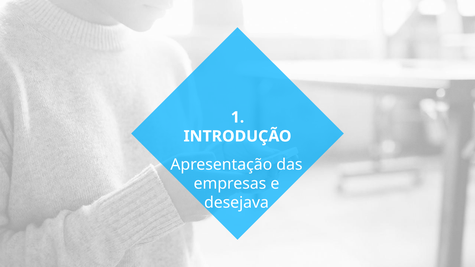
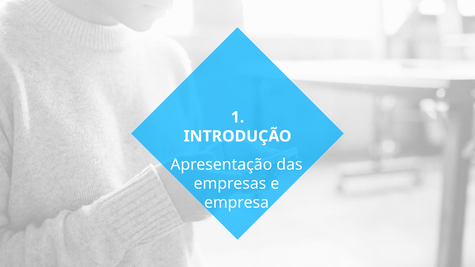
desejava: desejava -> empresa (237, 203)
